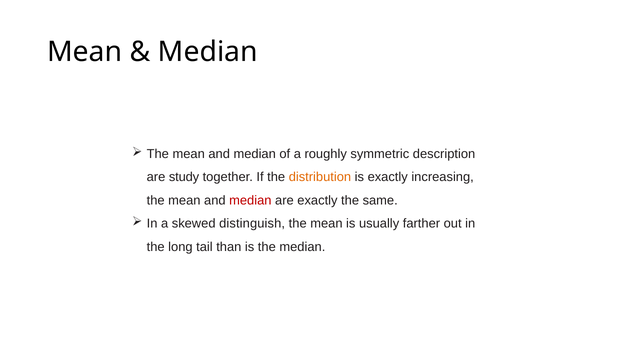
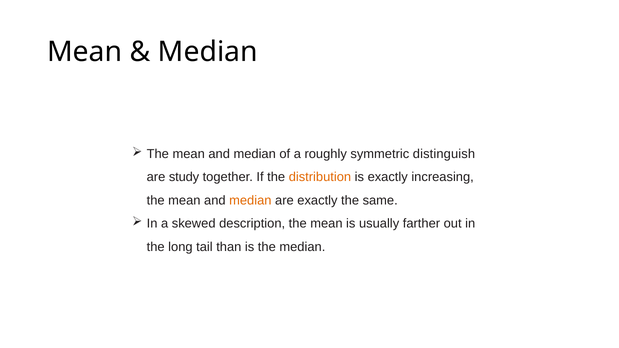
description: description -> distinguish (444, 154)
median colour: red -> orange (250, 200)
distinguish: distinguish -> description (252, 224)
